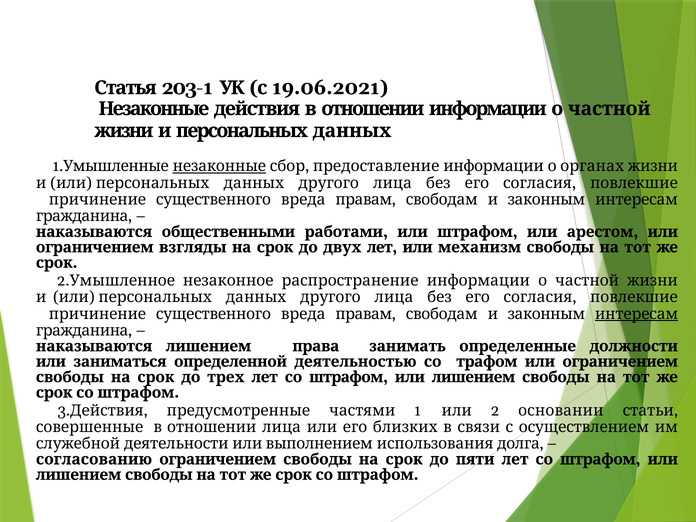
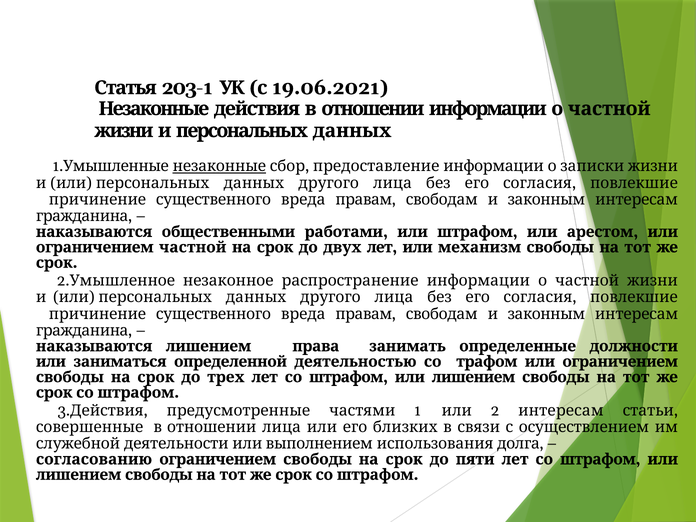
органах: органах -> записки (592, 166)
ограничением взгляды: взгляды -> частной (193, 247)
интересам underline: present -> none (637, 314)
2 основании: основании -> интересам (561, 410)
